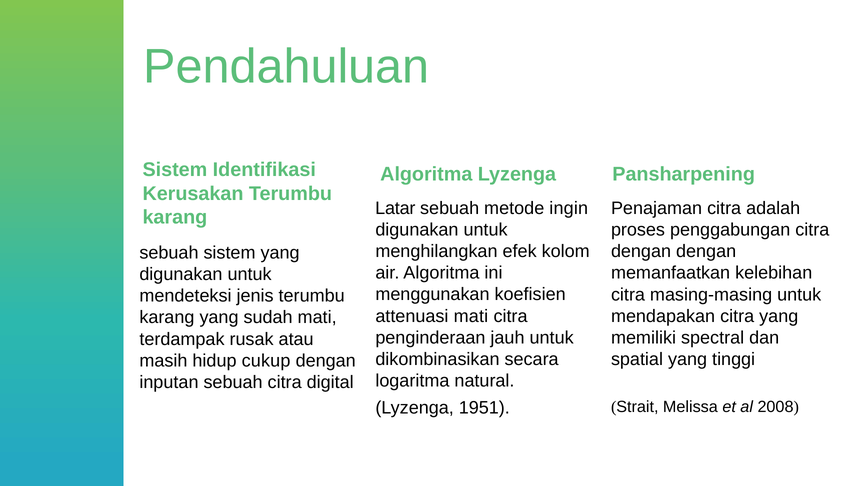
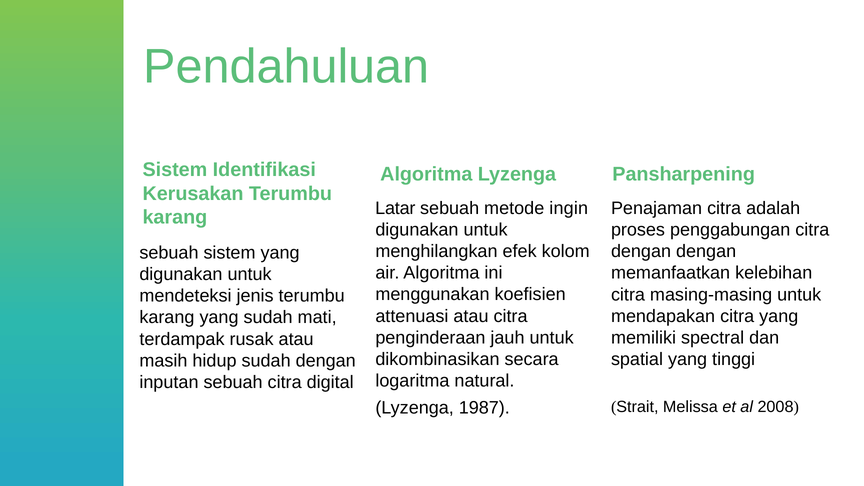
attenuasi mati: mati -> atau (471, 316)
hidup cukup: cukup -> sudah (266, 361)
1951: 1951 -> 1987 (484, 408)
